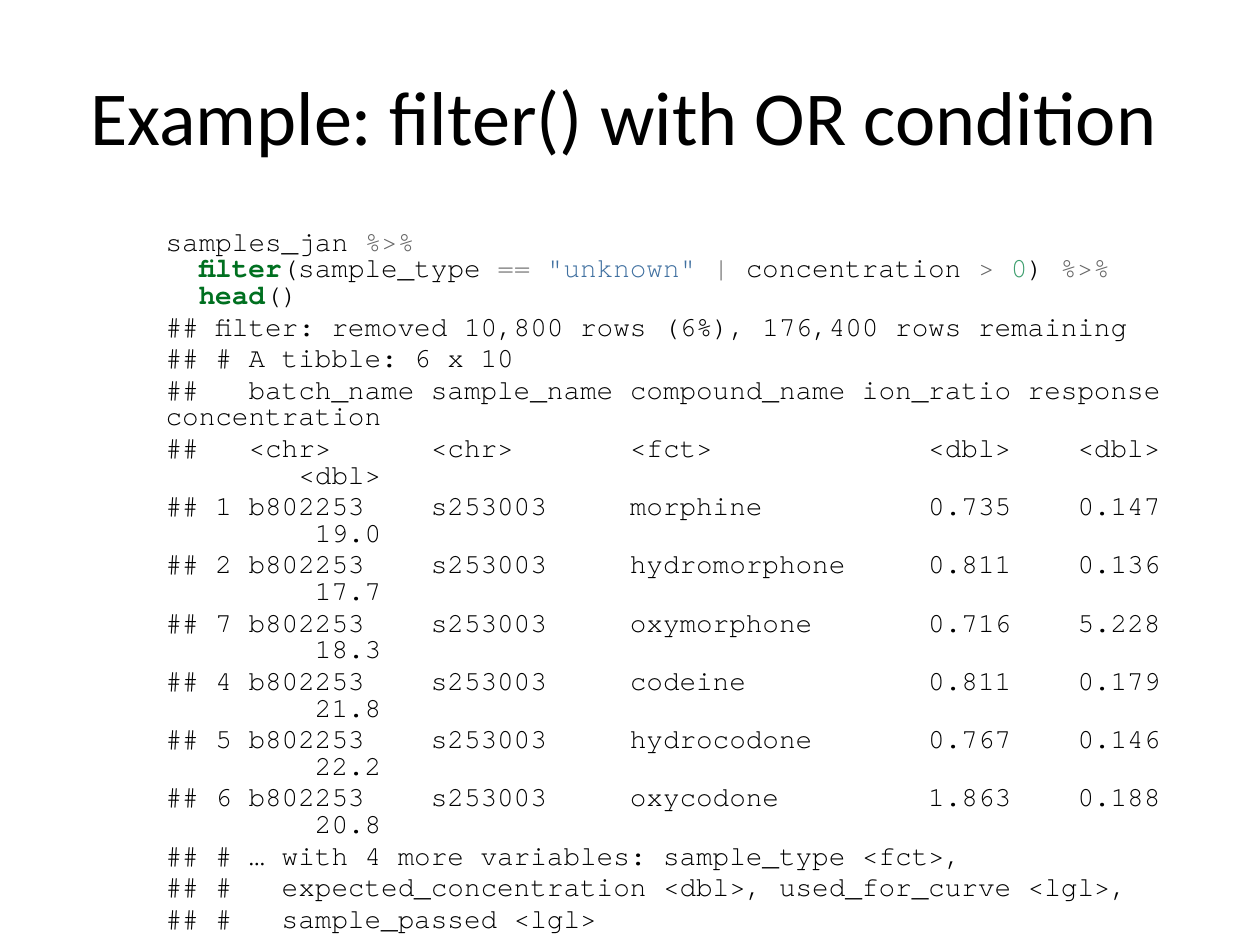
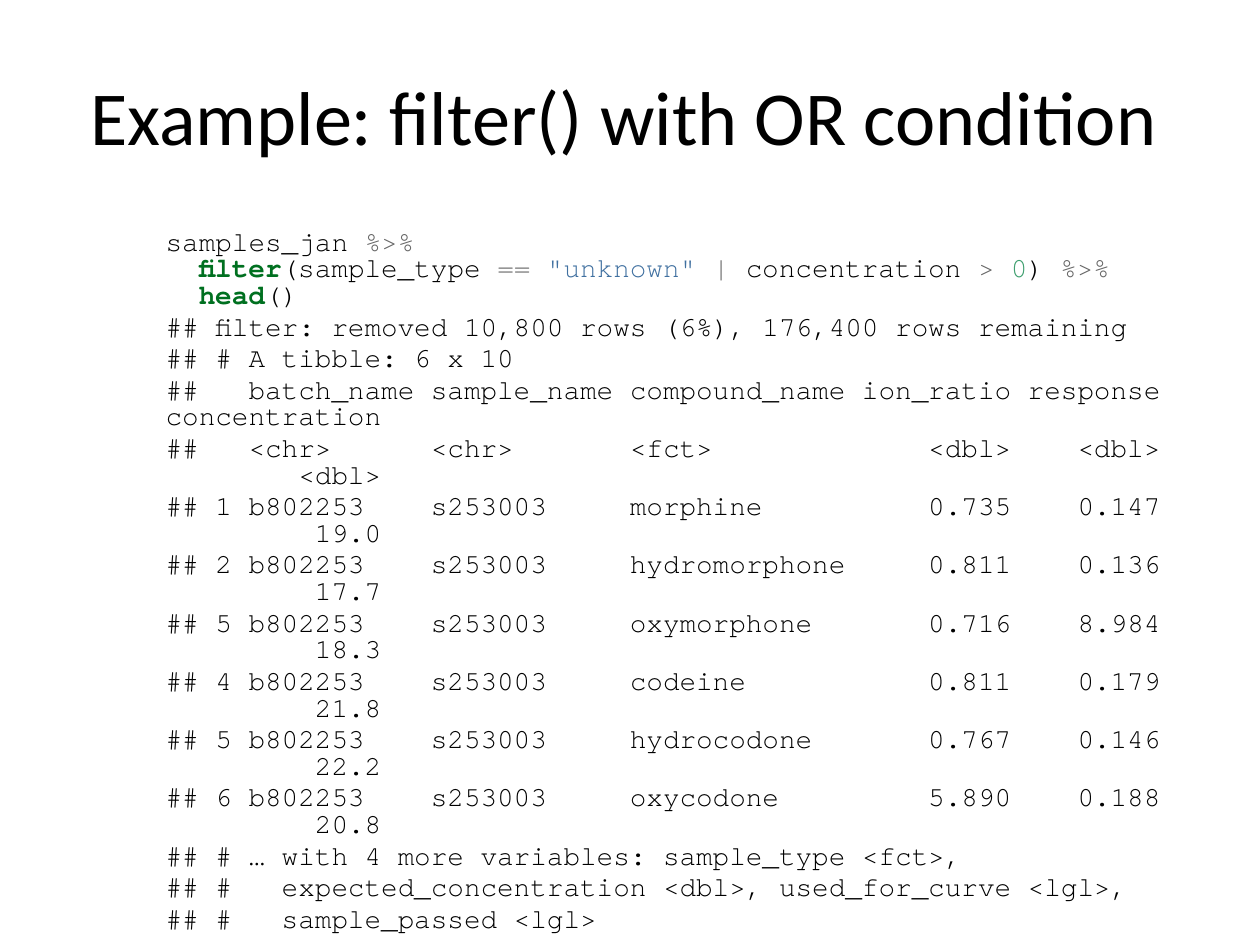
7: 7 -> 5 (224, 623)
5.228: 5.228 -> 8.984 (1119, 623)
1.863: 1.863 -> 5.890 (970, 798)
